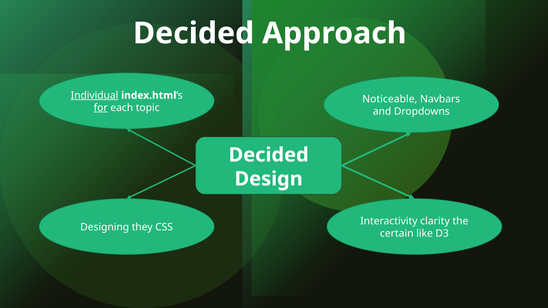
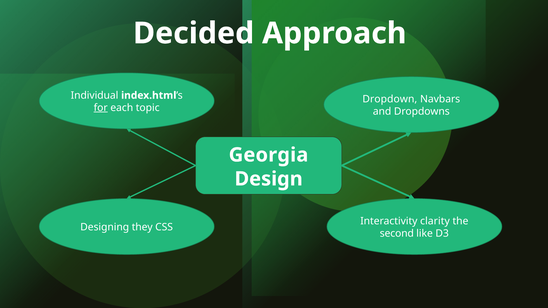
Individual underline: present -> none (95, 95)
Noticeable: Noticeable -> Dropdown (390, 99)
Decided: Decided -> Georgia (269, 155)
certain: certain -> second (397, 234)
